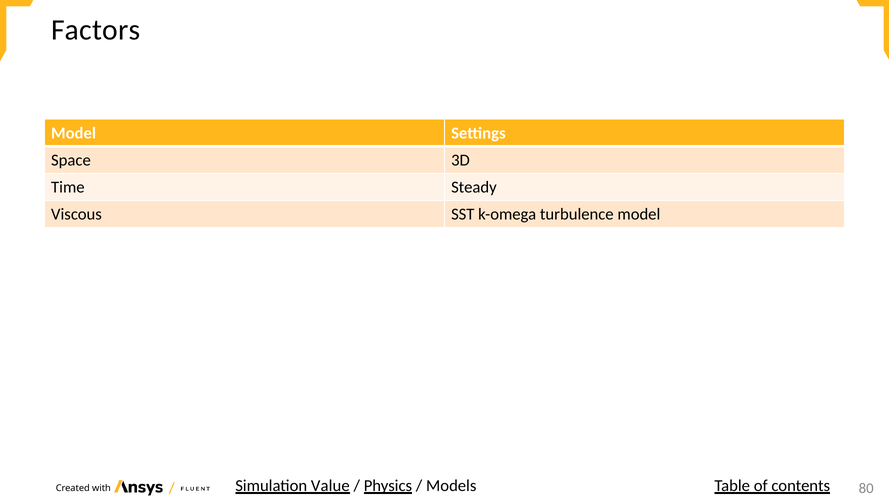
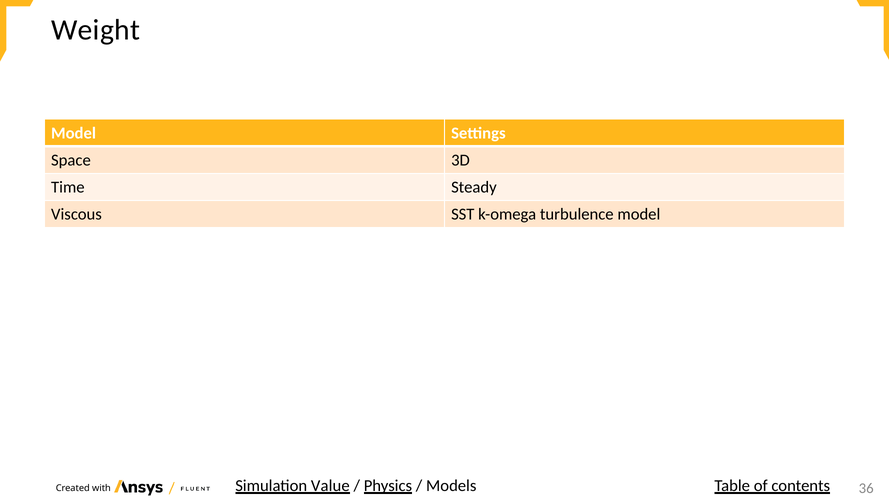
Factors: Factors -> Weight (96, 30)
80: 80 -> 36 (866, 489)
